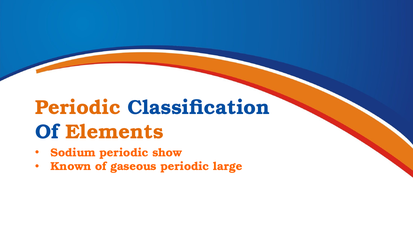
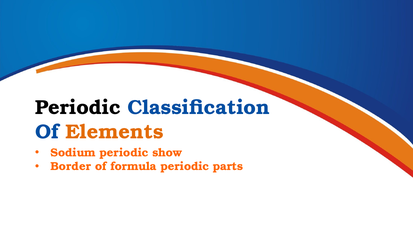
Periodic colour: orange -> black (78, 107)
Known: Known -> Border (71, 166)
gaseous: gaseous -> formula (133, 166)
large: large -> parts (228, 166)
